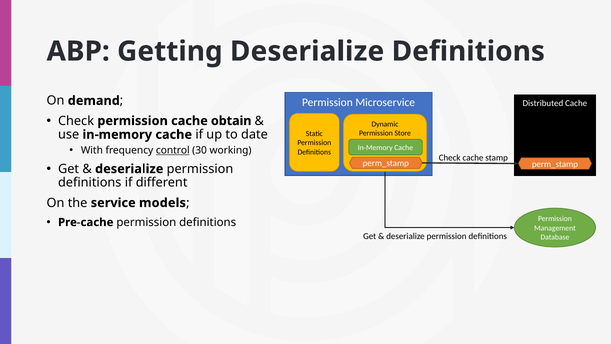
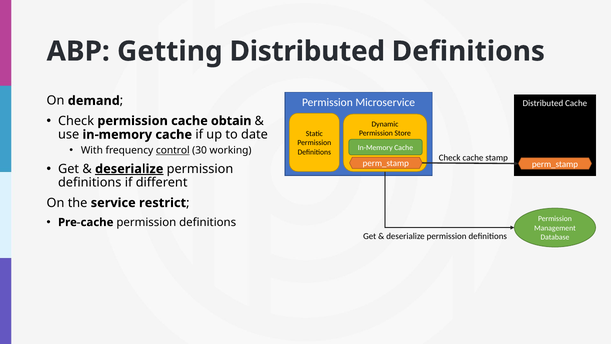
Getting Deserialize: Deserialize -> Distributed (307, 51)
deserialize underline: none -> present (129, 169)
models: models -> restrict (163, 203)
